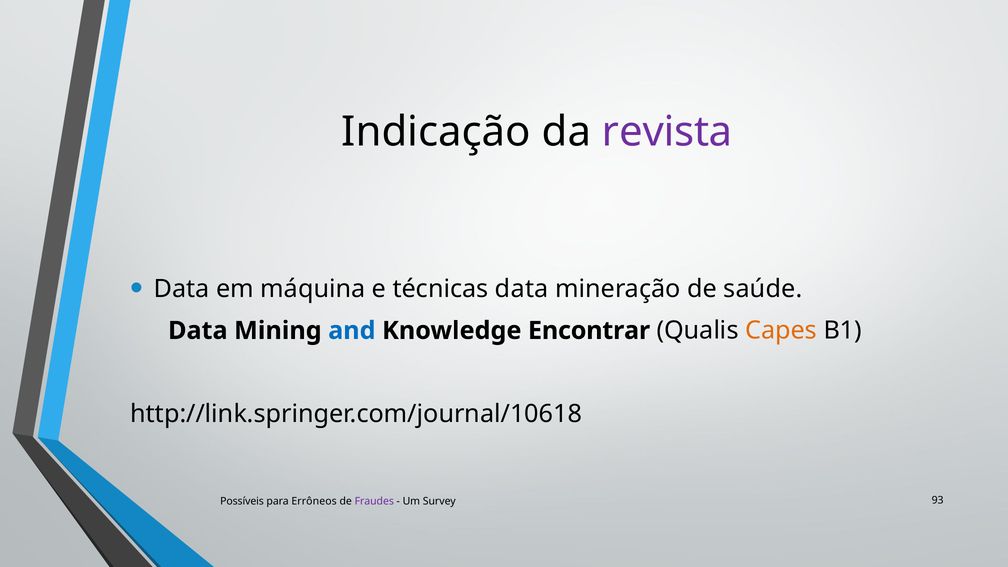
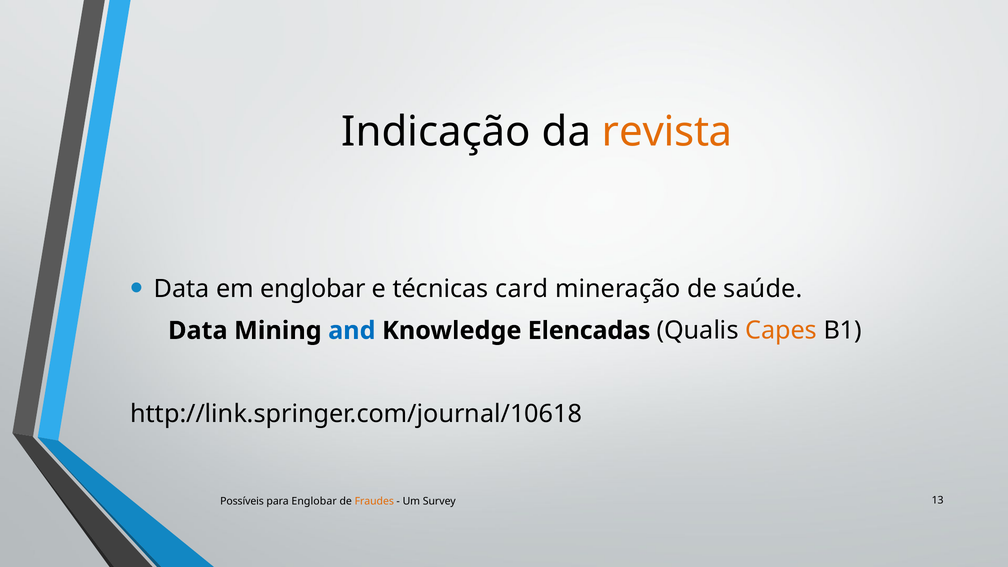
revista colour: purple -> orange (667, 132)
em máquina: máquina -> englobar (313, 289)
técnicas data: data -> card (522, 289)
Encontrar: Encontrar -> Elencadas (589, 331)
para Errôneos: Errôneos -> Englobar (314, 501)
Fraudes colour: purple -> orange (374, 501)
93: 93 -> 13 (938, 500)
